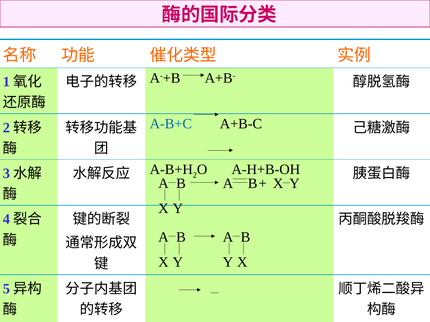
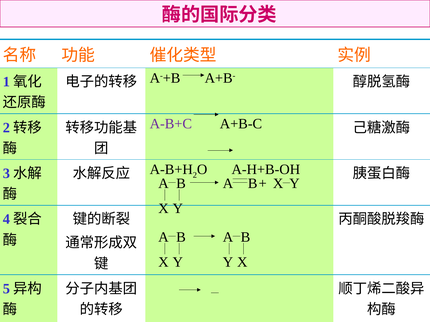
A-B+C colour: blue -> purple (171, 124)
